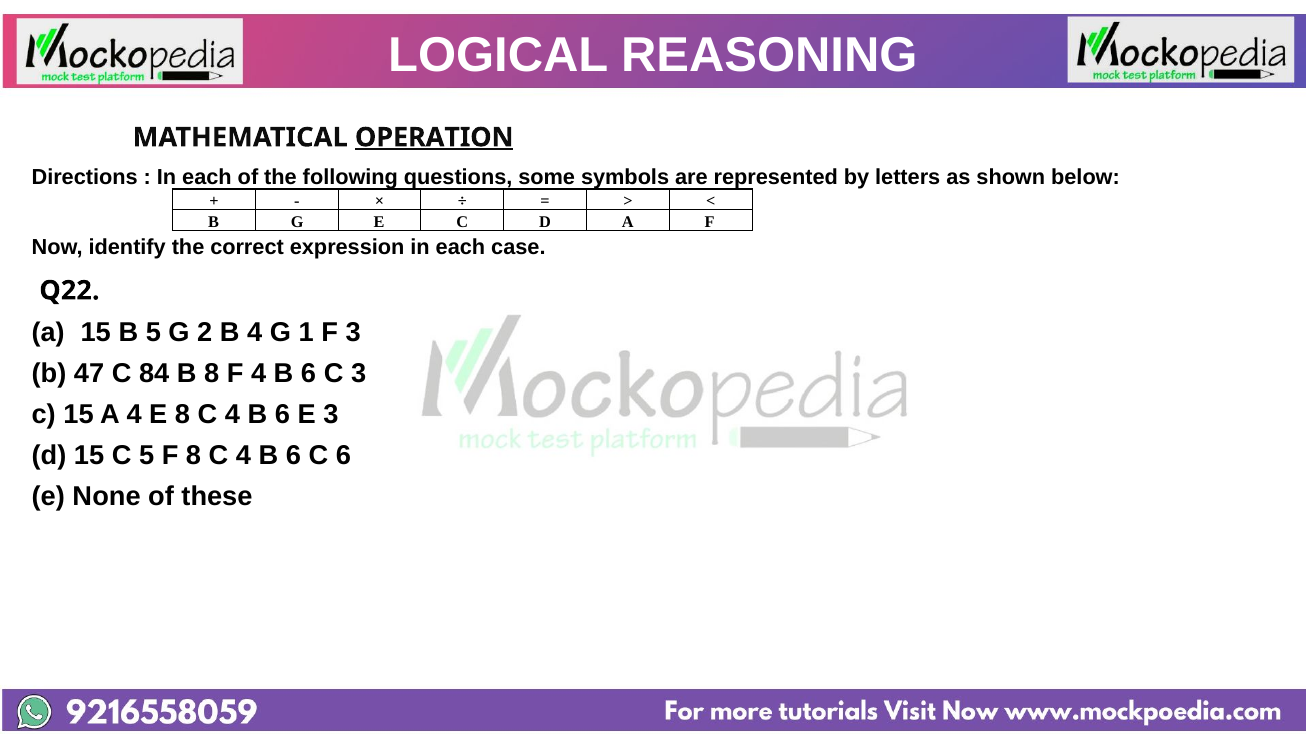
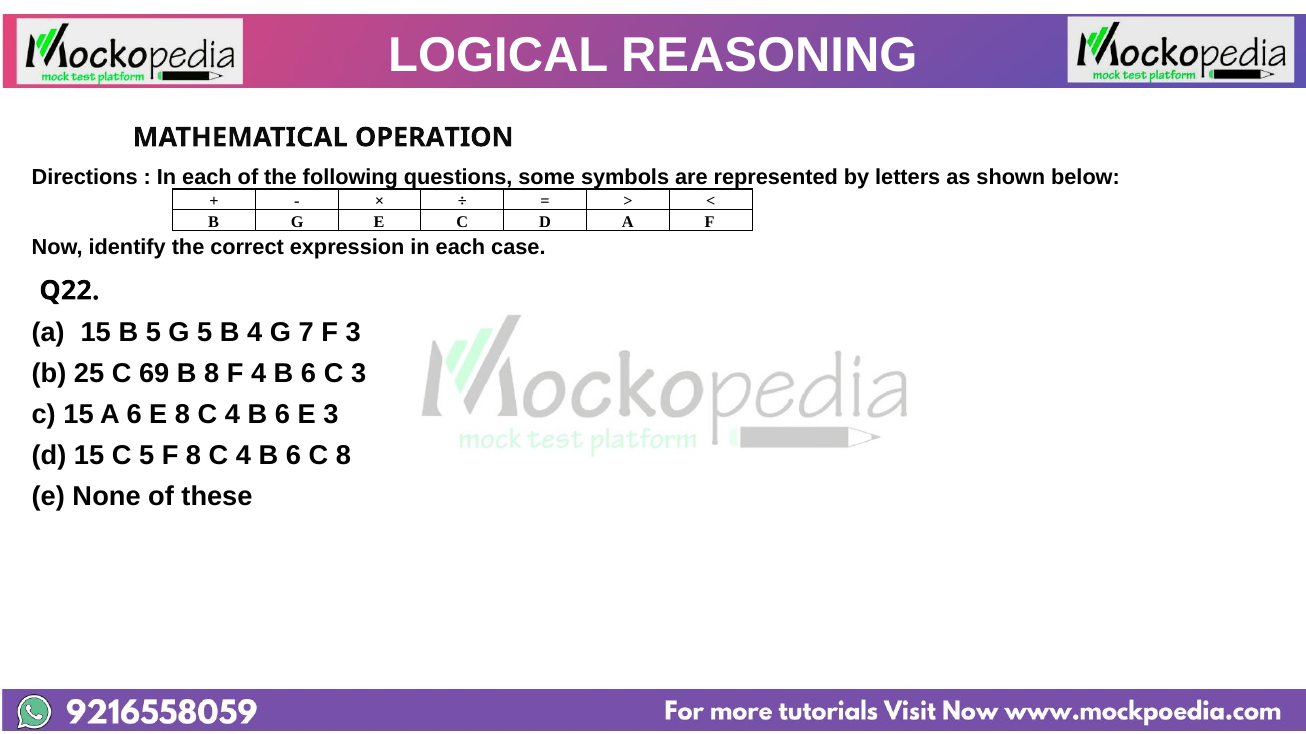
OPERATION underline: present -> none (434, 138)
G 2: 2 -> 5 (205, 333)
1: 1 -> 7 (306, 333)
47: 47 -> 25 (89, 374)
84: 84 -> 69 (154, 374)
A 4: 4 -> 6 (134, 415)
C 6: 6 -> 8 (343, 456)
